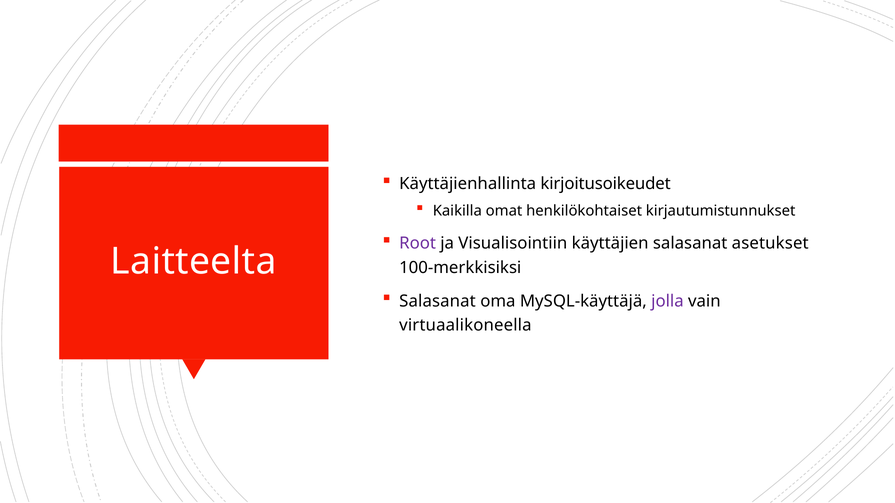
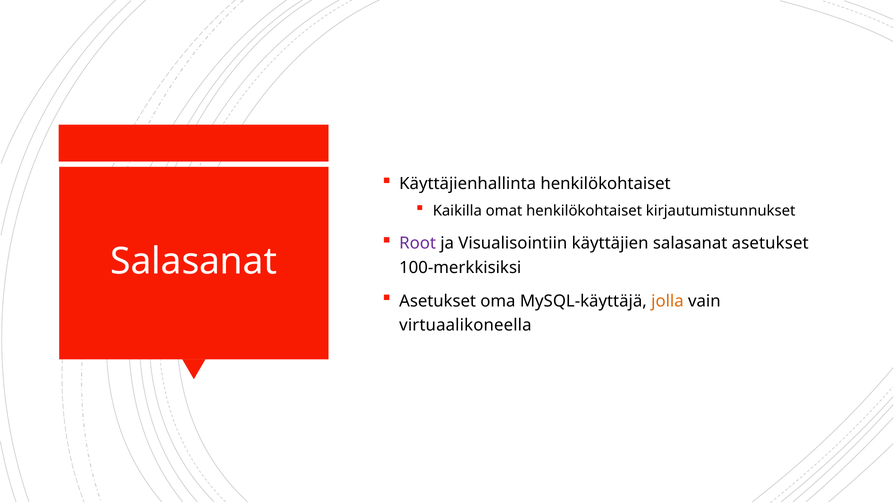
Käyttäjienhallinta kirjoitusoikeudet: kirjoitusoikeudet -> henkilökohtaiset (606, 184)
Laitteelta: Laitteelta -> Salasanat (194, 262)
Salasanat: Salasanat -> Asetukset (438, 301)
jolla colour: purple -> orange (667, 301)
